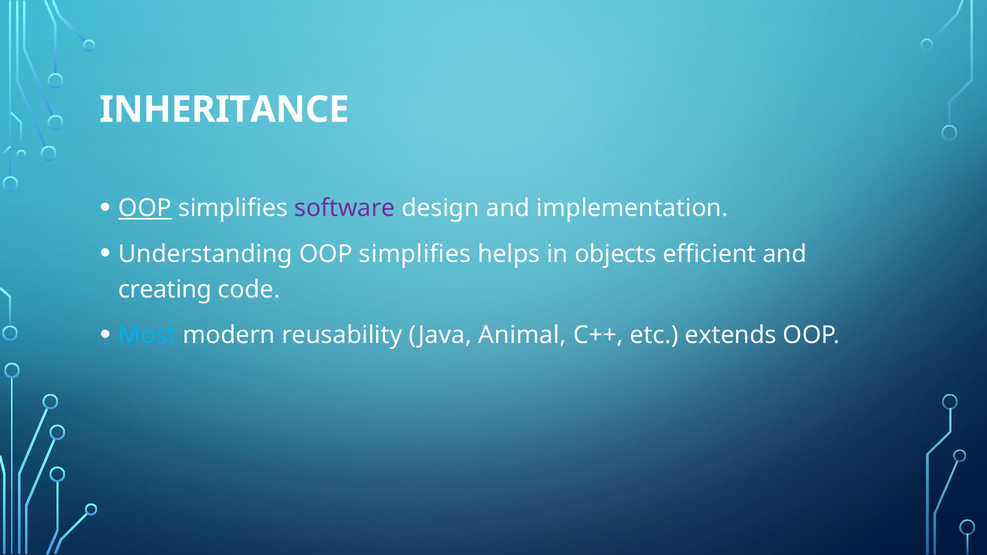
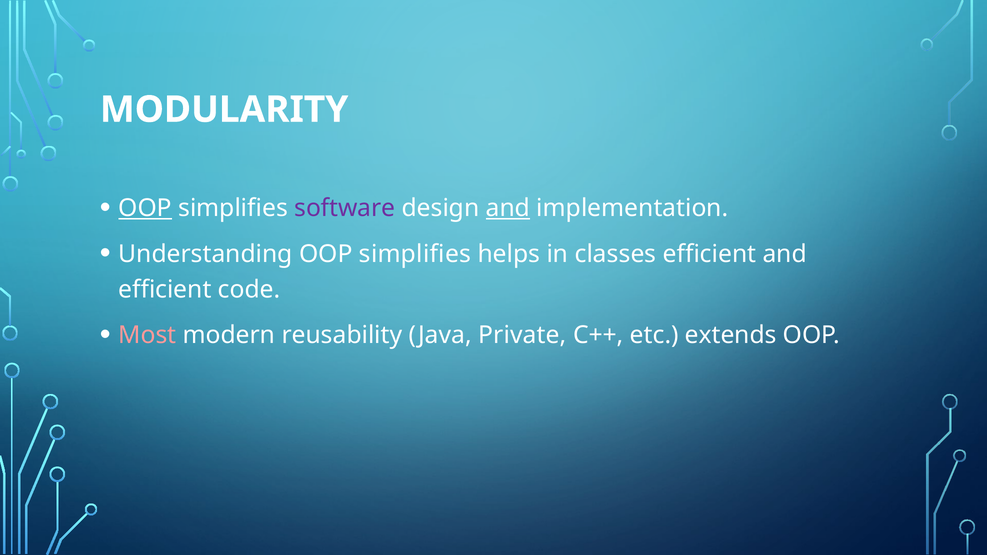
INHERITANCE: INHERITANCE -> MODULARITY (224, 110)
and underline: none -> present (508, 208)
objects: objects -> classes (615, 254)
creating: creating -> efficient (165, 290)
Most colour: light blue -> pink (147, 335)
Animal: Animal -> Private (522, 335)
